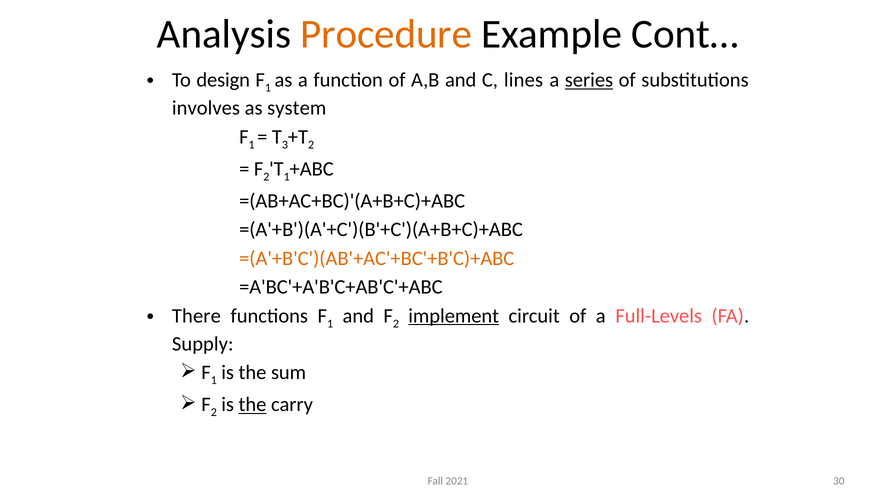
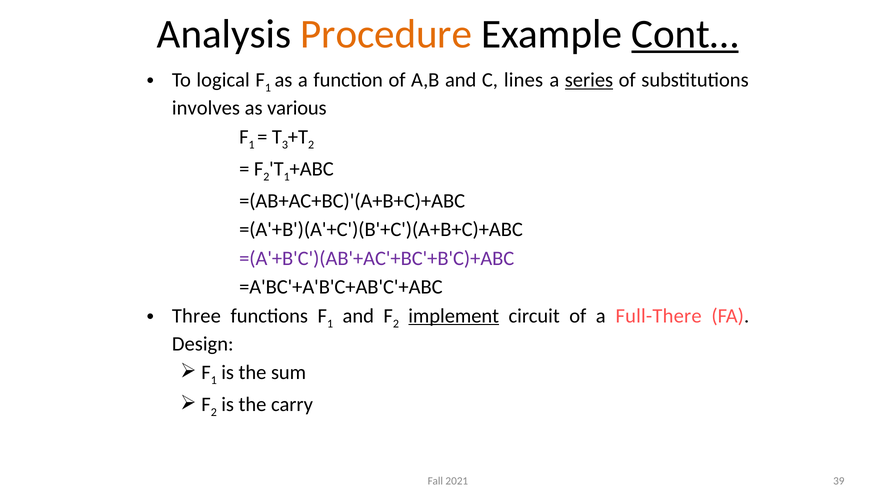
Cont… underline: none -> present (685, 34)
design: design -> logical (223, 80)
system: system -> various (297, 108)
=(A'+B'C')(AB'+AC'+BC'+B'C)+ABC colour: orange -> purple (377, 258)
There: There -> Three (196, 316)
Full-Levels: Full-Levels -> Full-There (659, 316)
Supply: Supply -> Design (203, 344)
the underline: present -> none (252, 405)
30: 30 -> 39 (839, 481)
